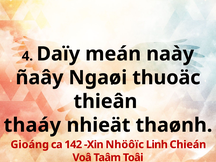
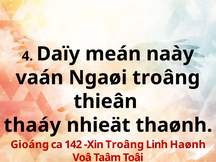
ñaây: ñaây -> vaán (40, 78)
Ngaøi thuoäc: thuoäc -> troâng (166, 78)
Xin Nhöôïc: Nhöôïc -> Troâng (125, 145)
Chieán: Chieán -> Haønh (188, 145)
